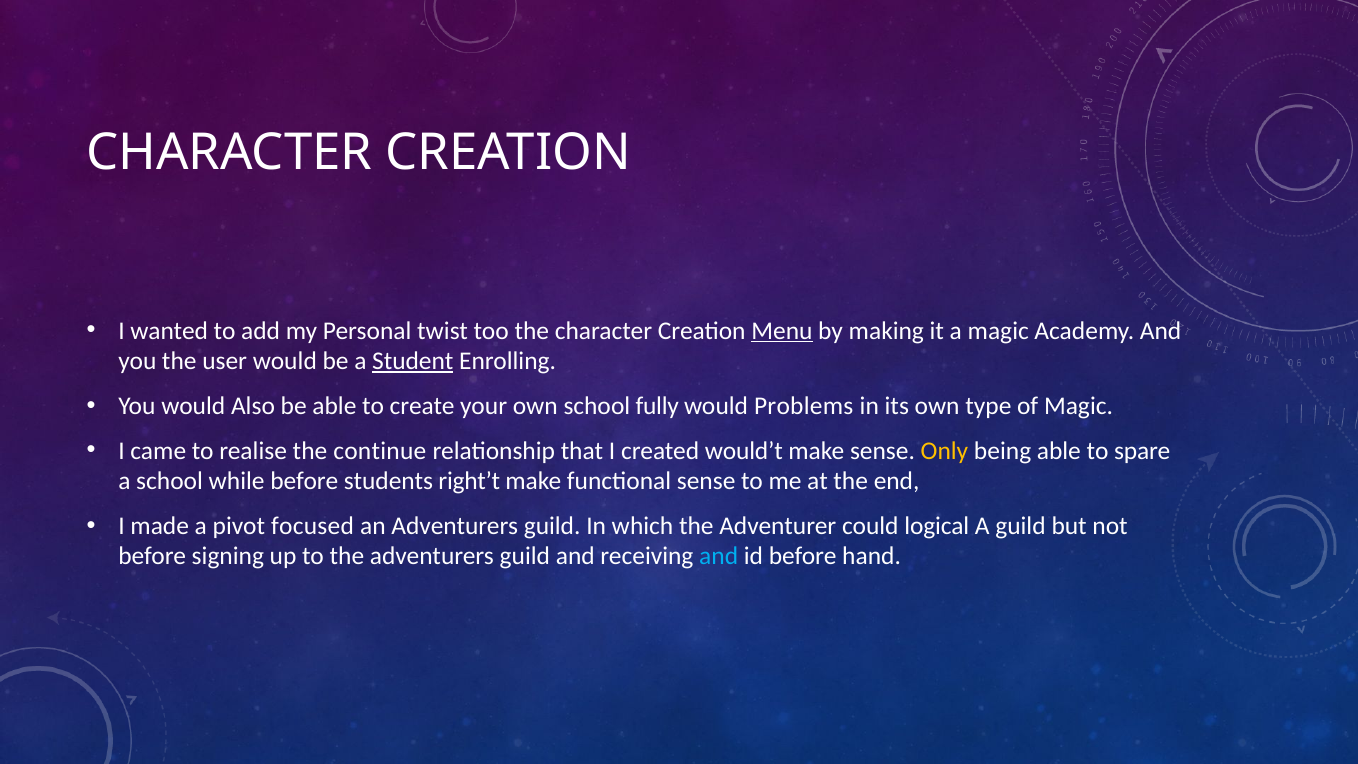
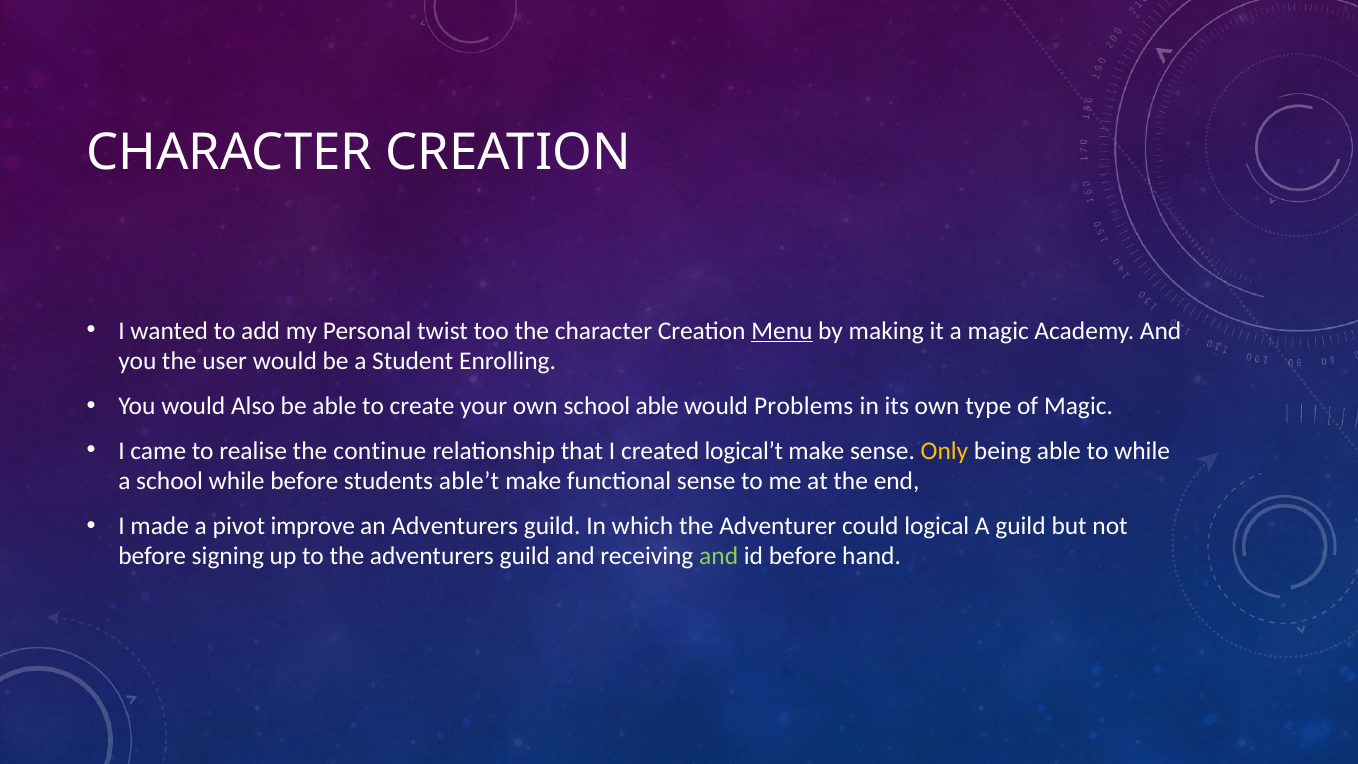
Student underline: present -> none (413, 361)
school fully: fully -> able (657, 406)
would’t: would’t -> logical’t (744, 451)
to spare: spare -> while (1142, 451)
right’t: right’t -> able’t (469, 481)
focused: focused -> improve (313, 526)
and colour: light blue -> light green (719, 556)
